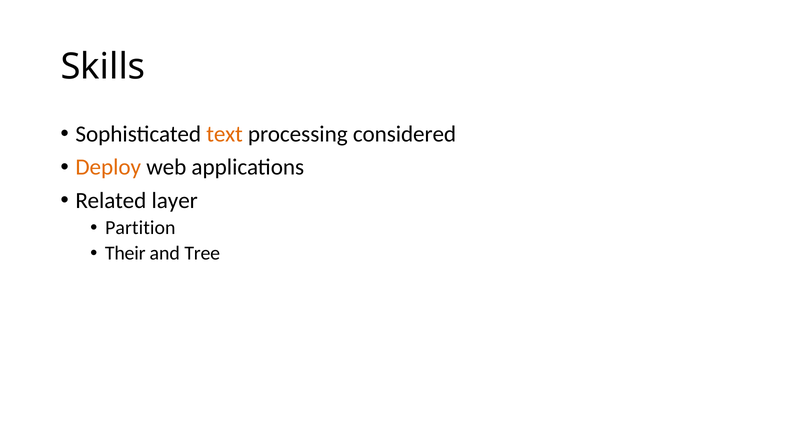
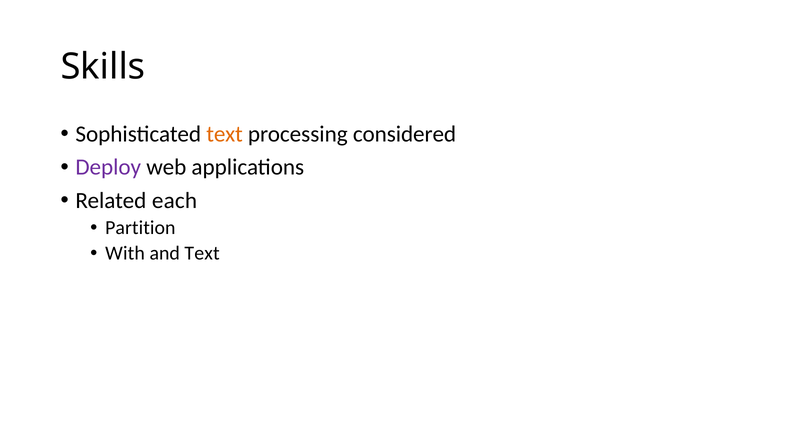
Deploy colour: orange -> purple (108, 168)
layer: layer -> each (175, 201)
Their: Their -> With (125, 254)
and Tree: Tree -> Text (202, 254)
